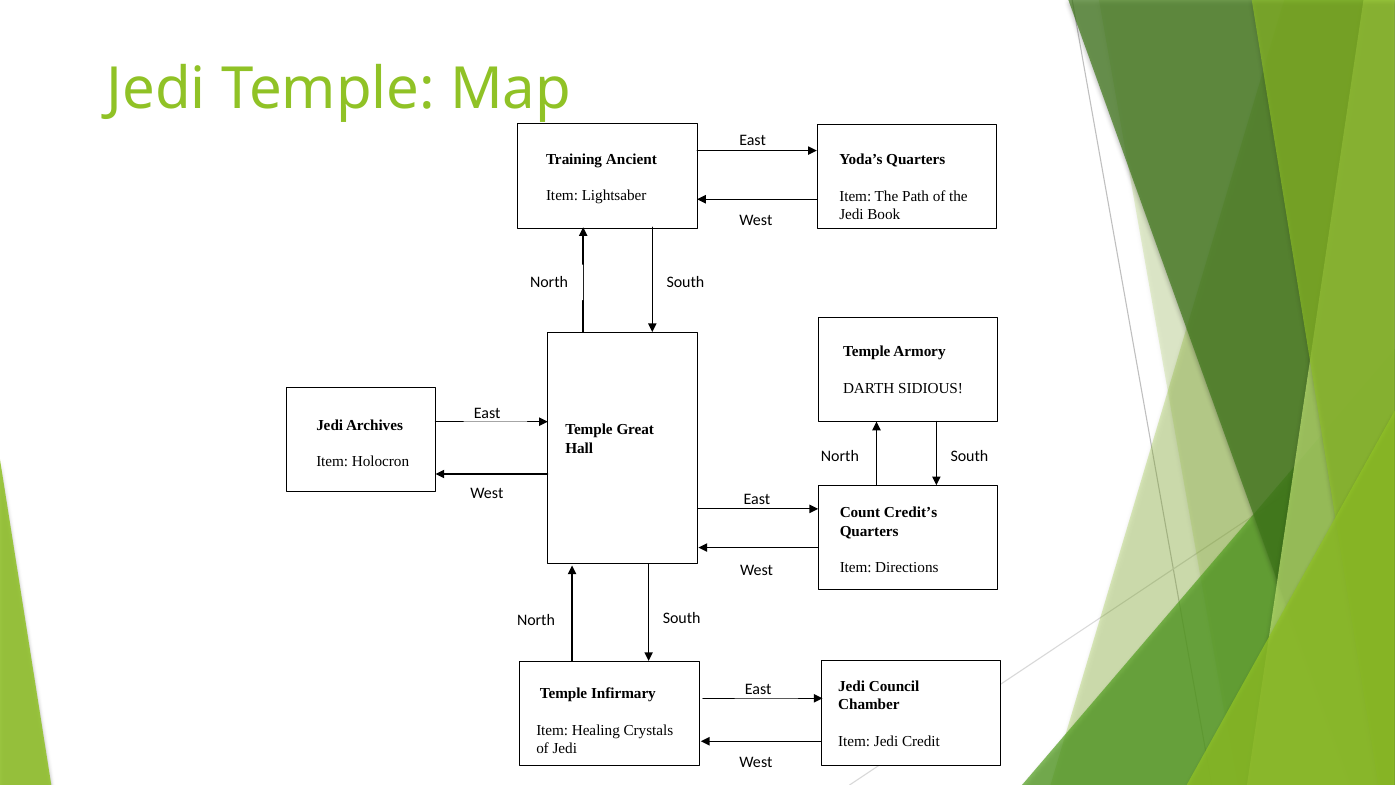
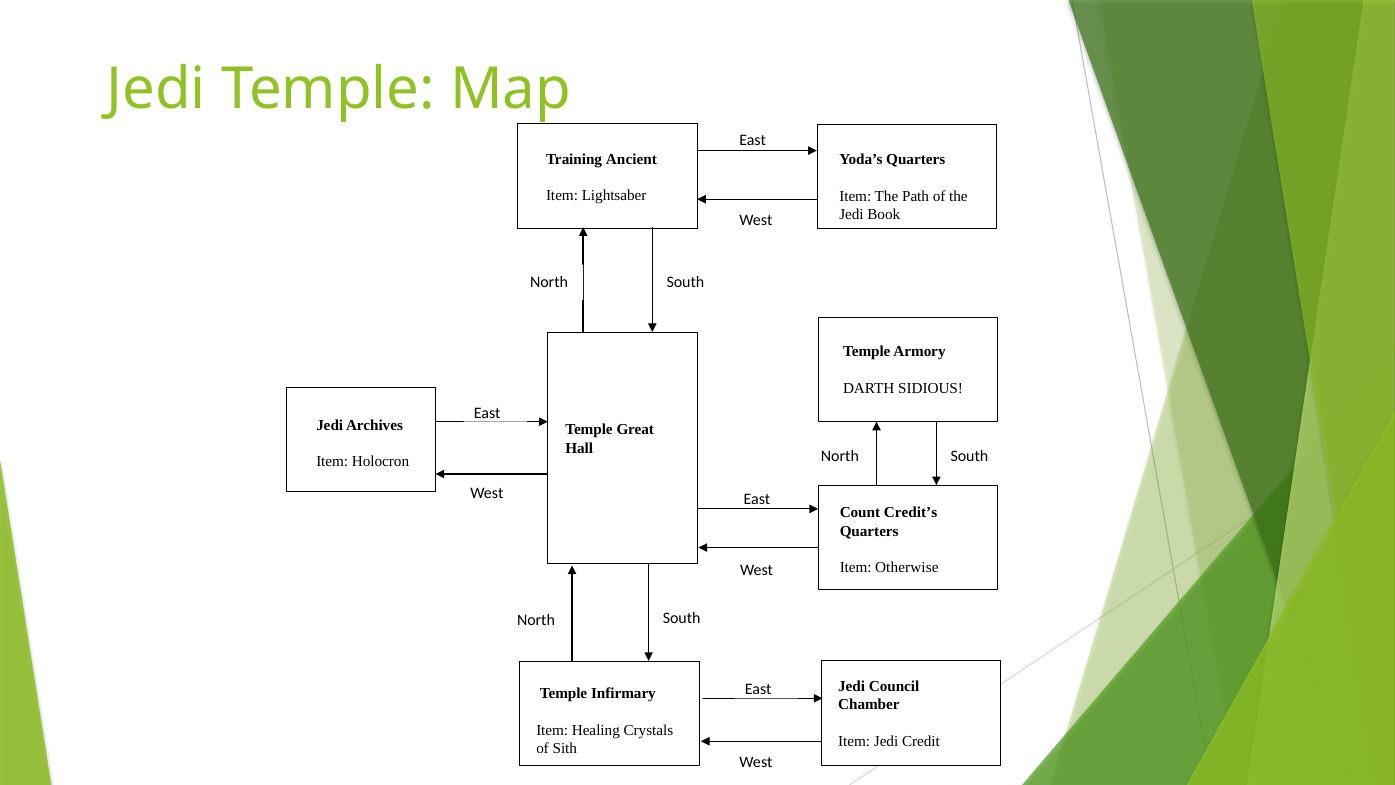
Directions: Directions -> Otherwise (907, 567)
of Jedi: Jedi -> Sith (565, 748)
